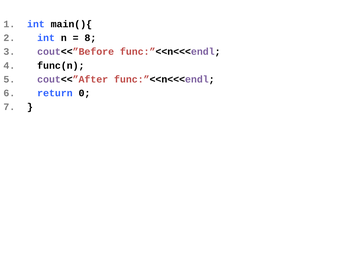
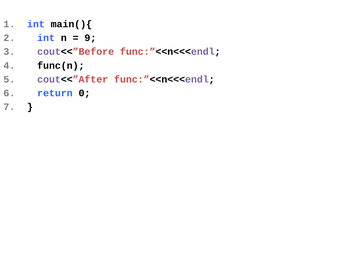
8: 8 -> 9 (90, 38)
